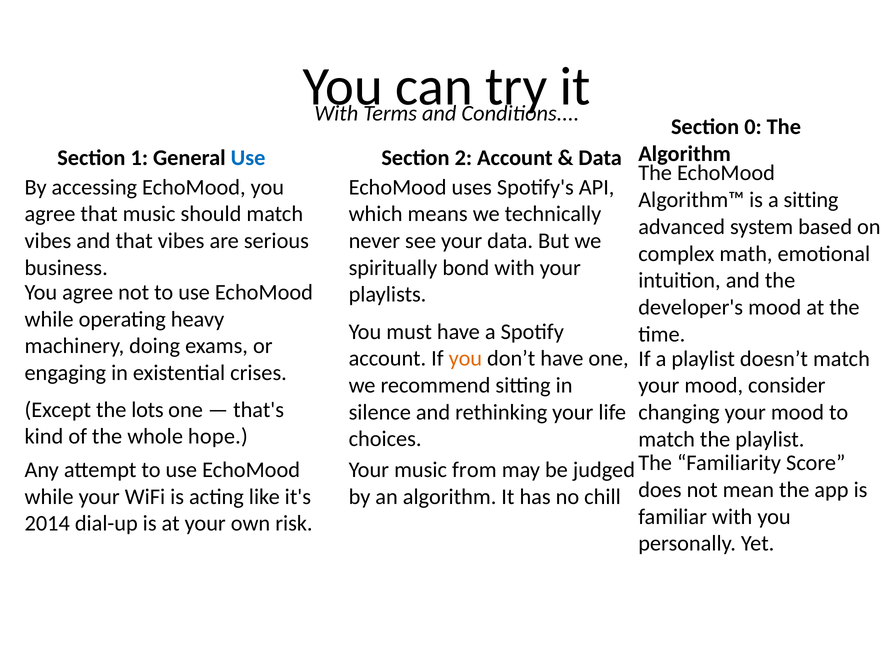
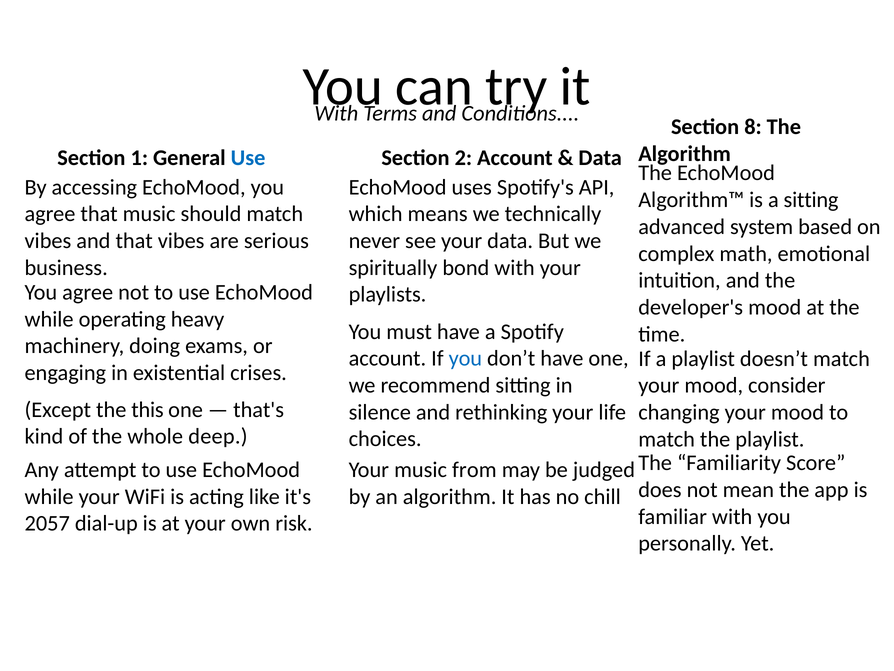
0: 0 -> 8 (753, 127)
you colour: orange -> blue (465, 358)
lots: lots -> this (147, 409)
hope: hope -> deep (218, 436)
2014: 2014 -> 2057 (47, 523)
